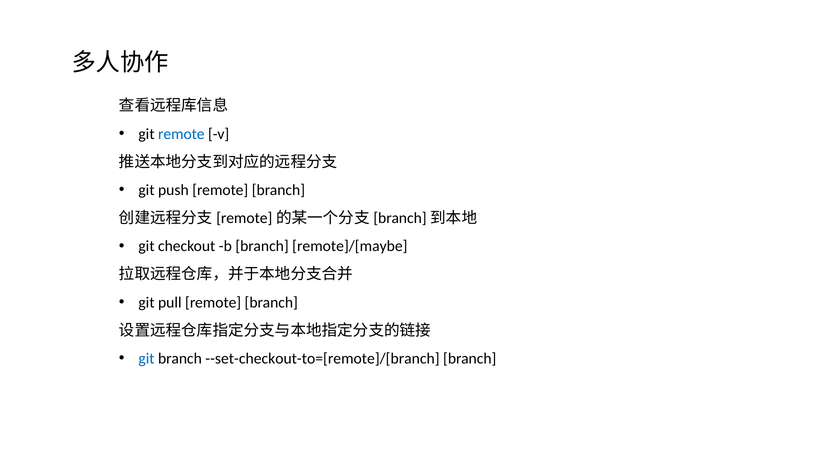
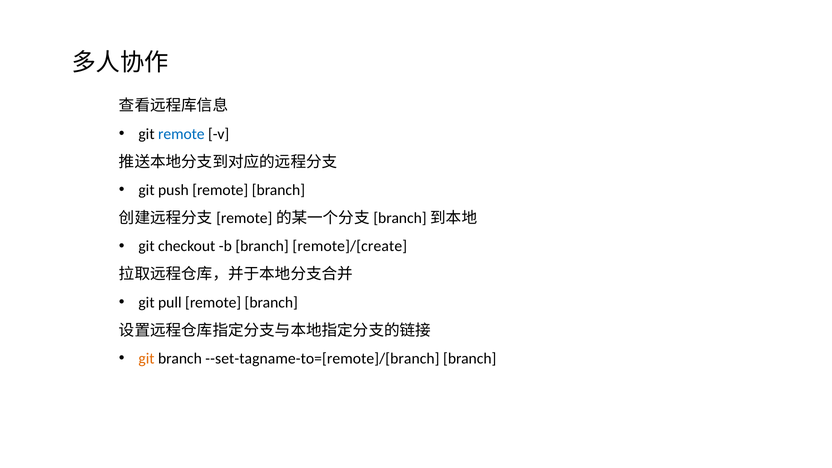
remote]/[maybe: remote]/[maybe -> remote]/[create (350, 246)
git colour: blue -> orange (147, 359)
--set-checkout-to=[remote]/[branch: --set-checkout-to=[remote]/[branch -> --set-tagname-to=[remote]/[branch (322, 359)
